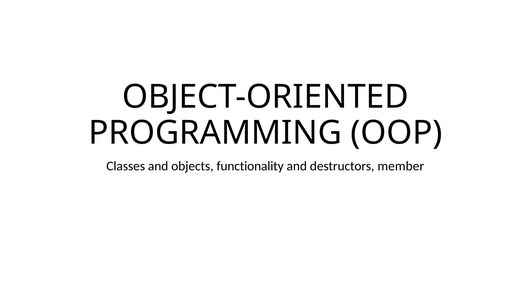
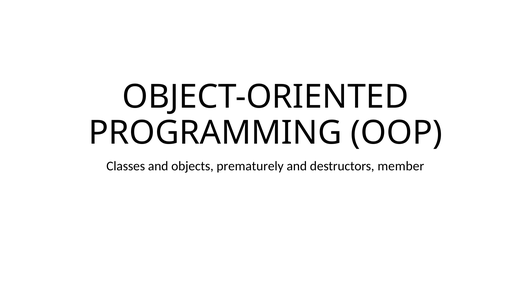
functionality: functionality -> prematurely (250, 166)
